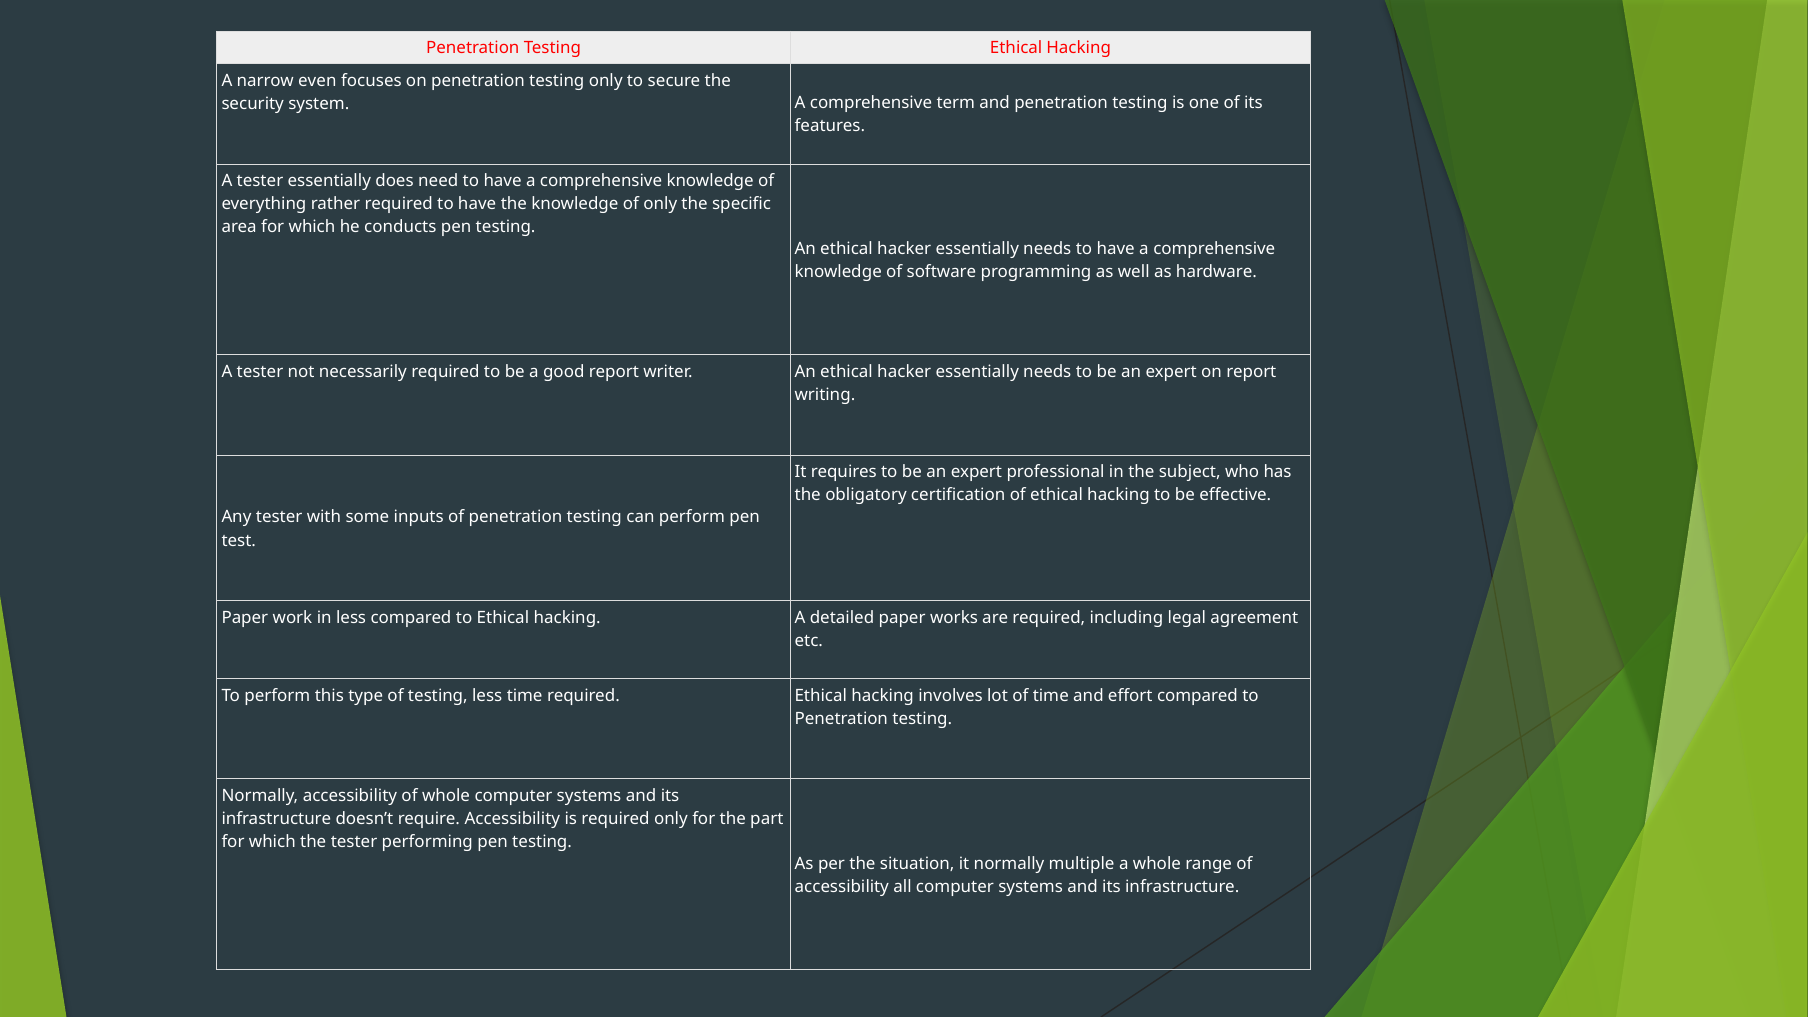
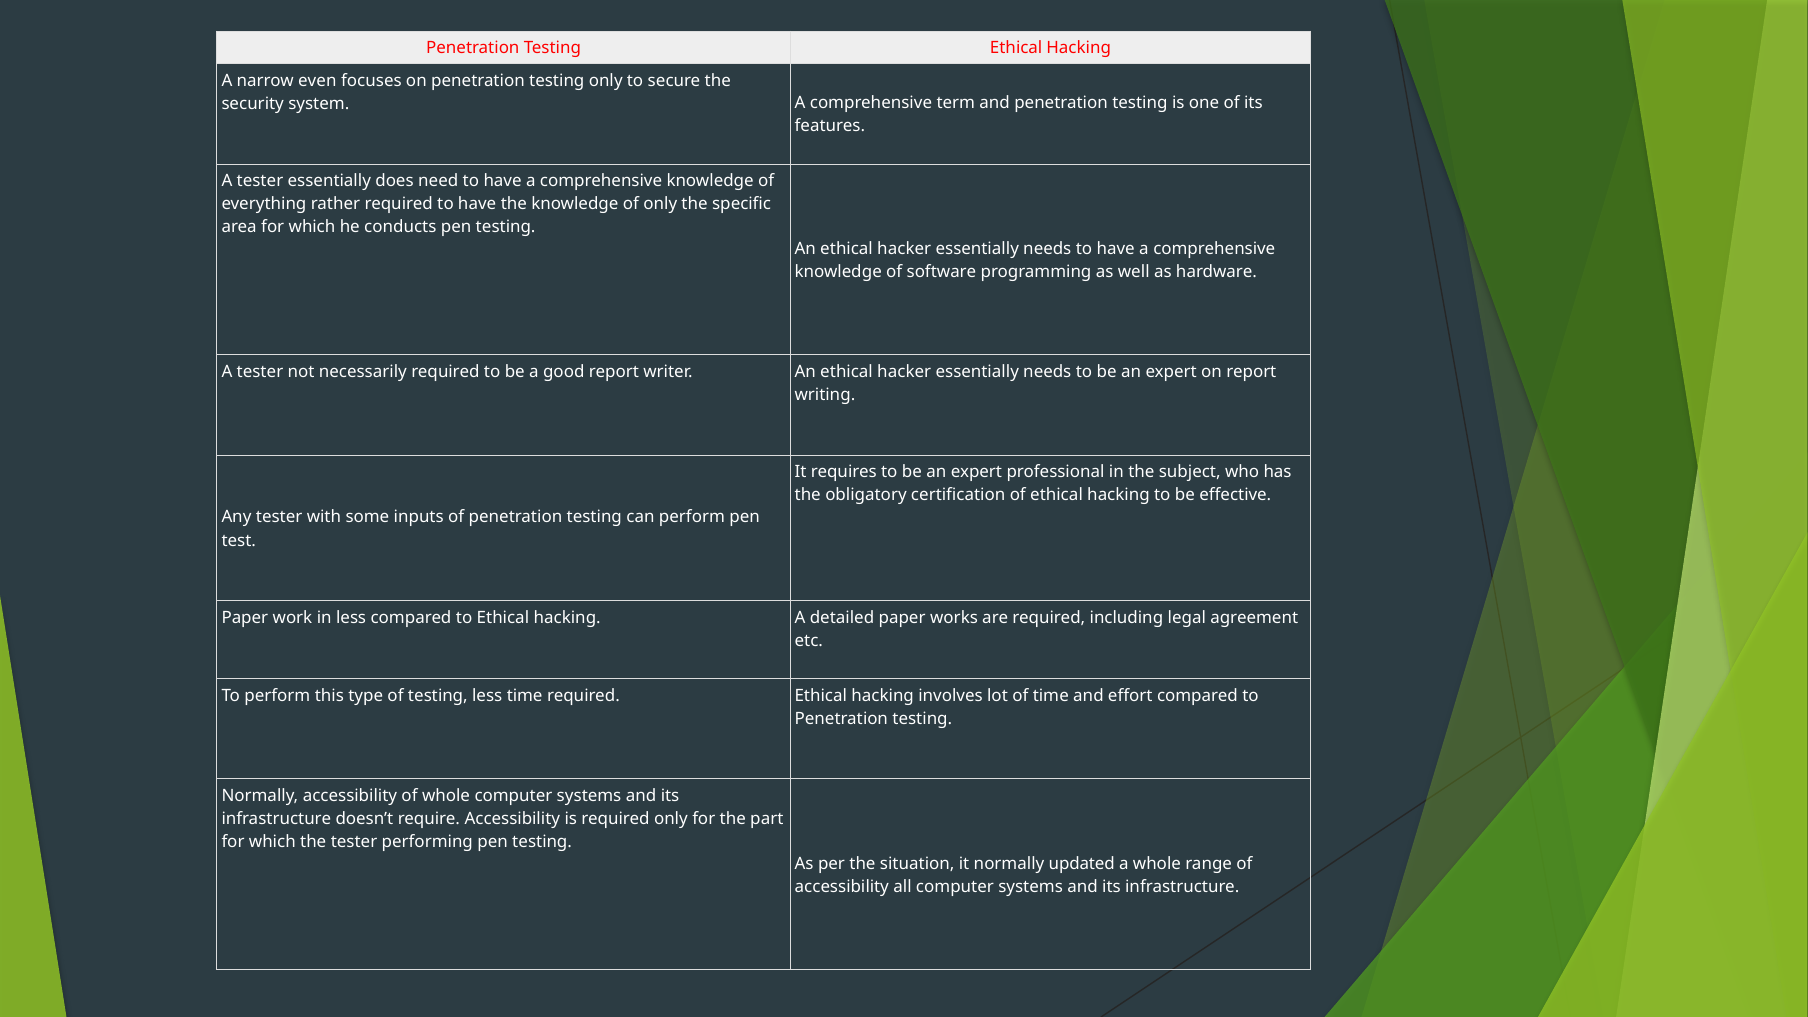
multiple: multiple -> updated (1082, 864)
